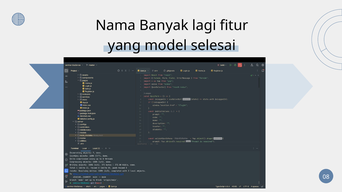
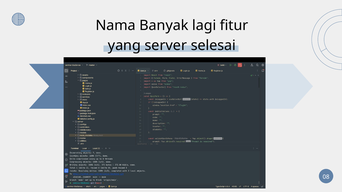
model: model -> server (166, 45)
